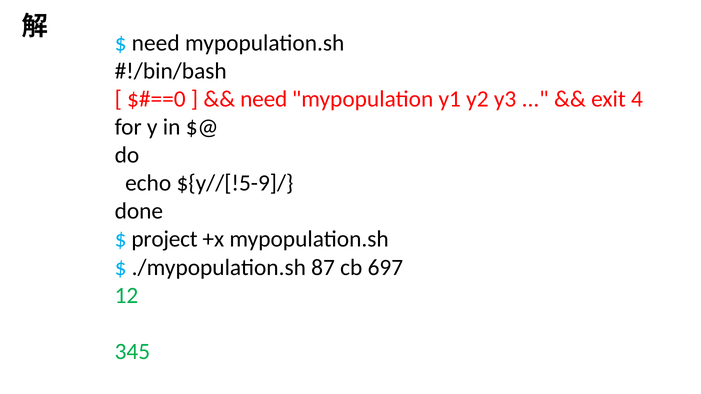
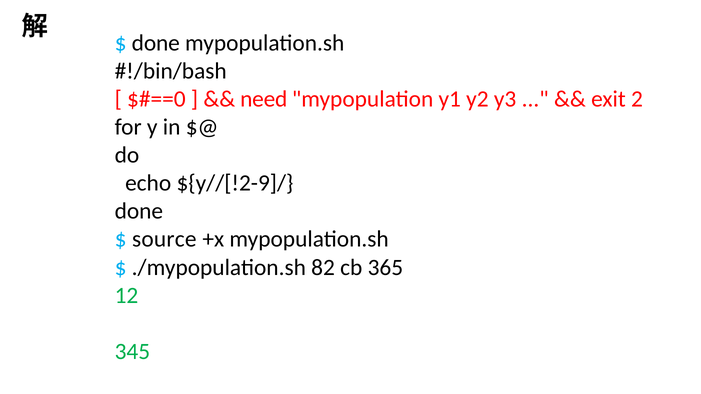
need: need -> done (156, 43)
4: 4 -> 2 (637, 99)
${y//[!5-9]/: ${y//[!5-9]/ -> ${y//[!2-9]/ (235, 183)
project: project -> source (164, 239)
87: 87 -> 82 (323, 268)
697: 697 -> 365 (385, 268)
